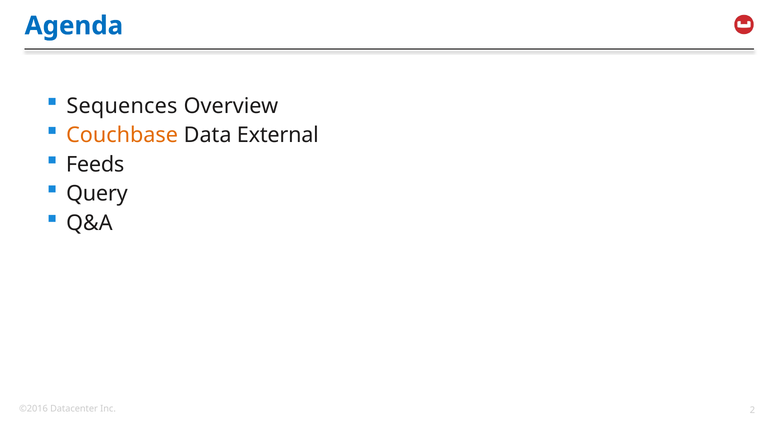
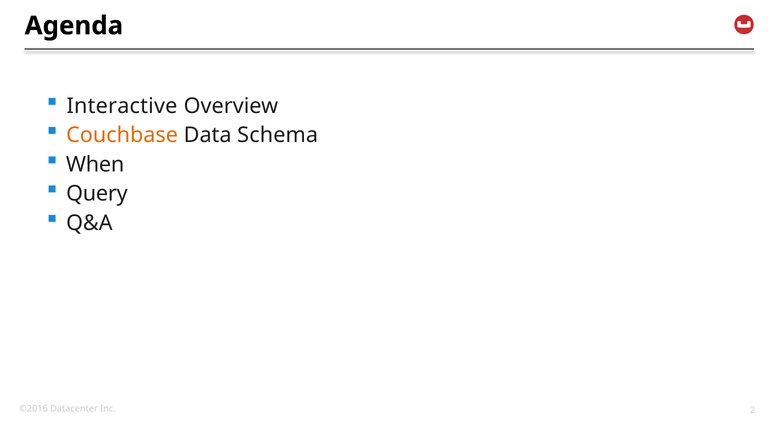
Agenda colour: blue -> black (74, 26)
Sequences: Sequences -> Interactive (122, 106)
External: External -> Schema (278, 135)
Feeds: Feeds -> When (95, 164)
